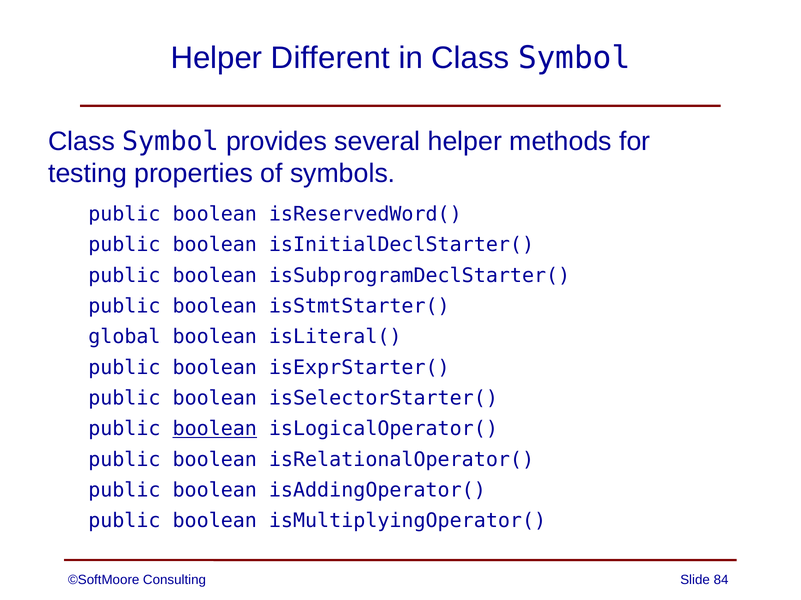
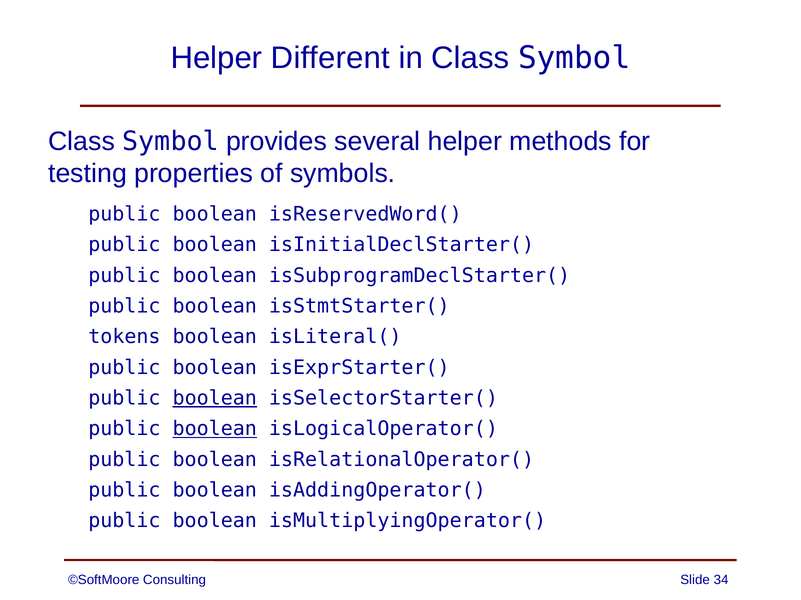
global: global -> tokens (124, 337)
boolean underline: none -> present (215, 399)
84: 84 -> 34 (721, 580)
